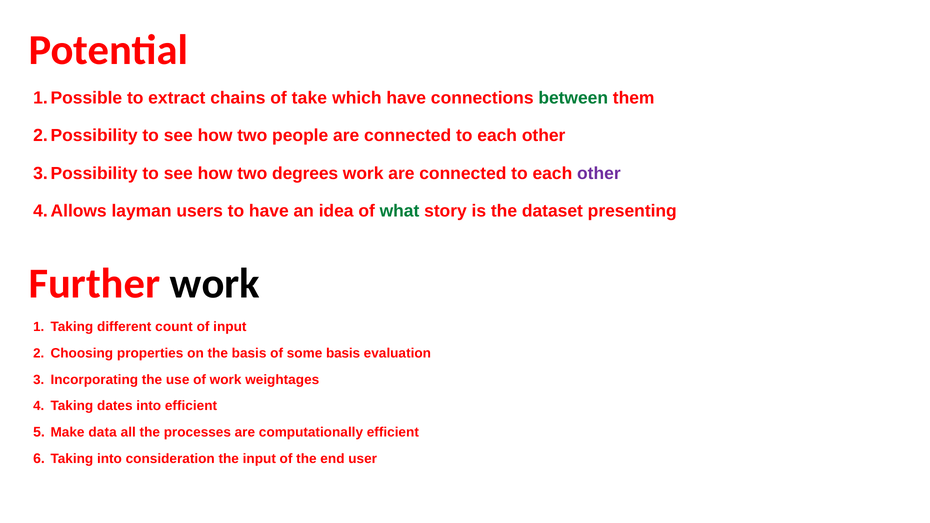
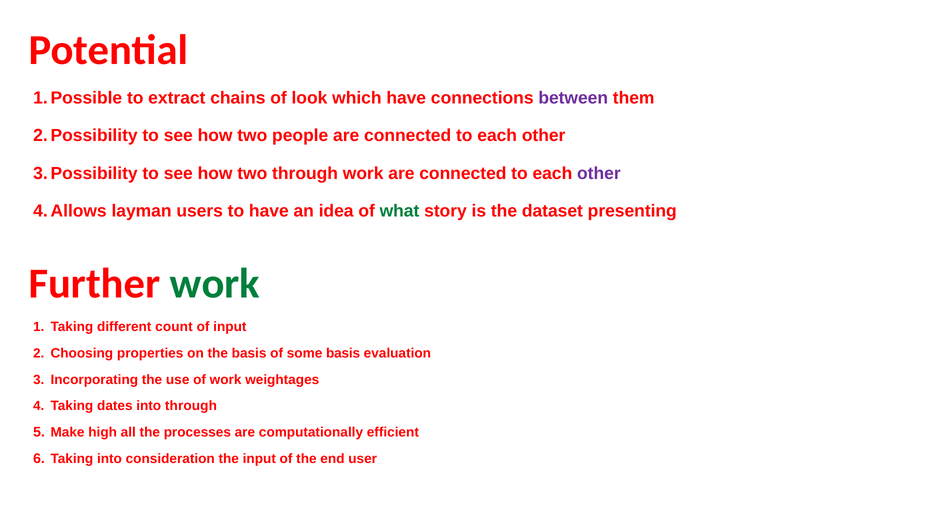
take: take -> look (309, 98)
between colour: green -> purple (573, 98)
two degrees: degrees -> through (305, 173)
work colour: black -> green (215, 284)
into efficient: efficient -> through (191, 406)
data: data -> high (103, 432)
